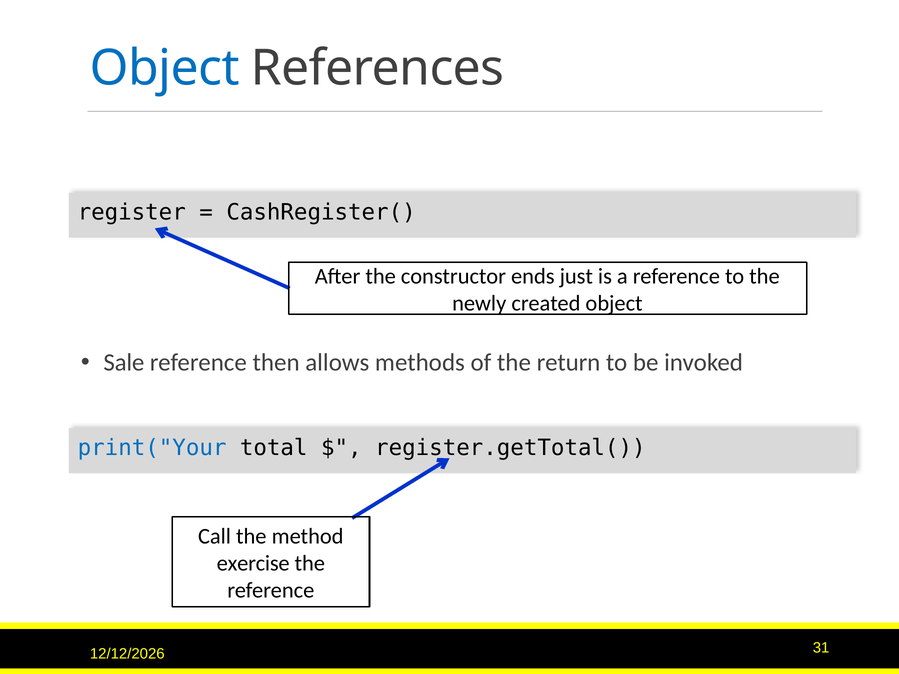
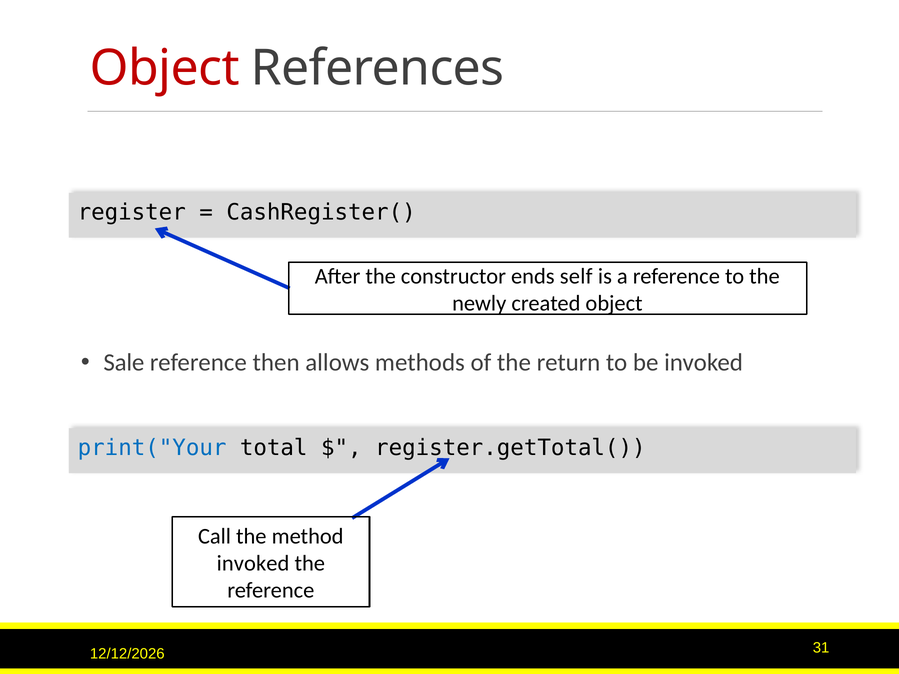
Object colour: blue -> red (165, 68)
just: just -> self (576, 276)
exercise: exercise -> invoked (253, 563)
